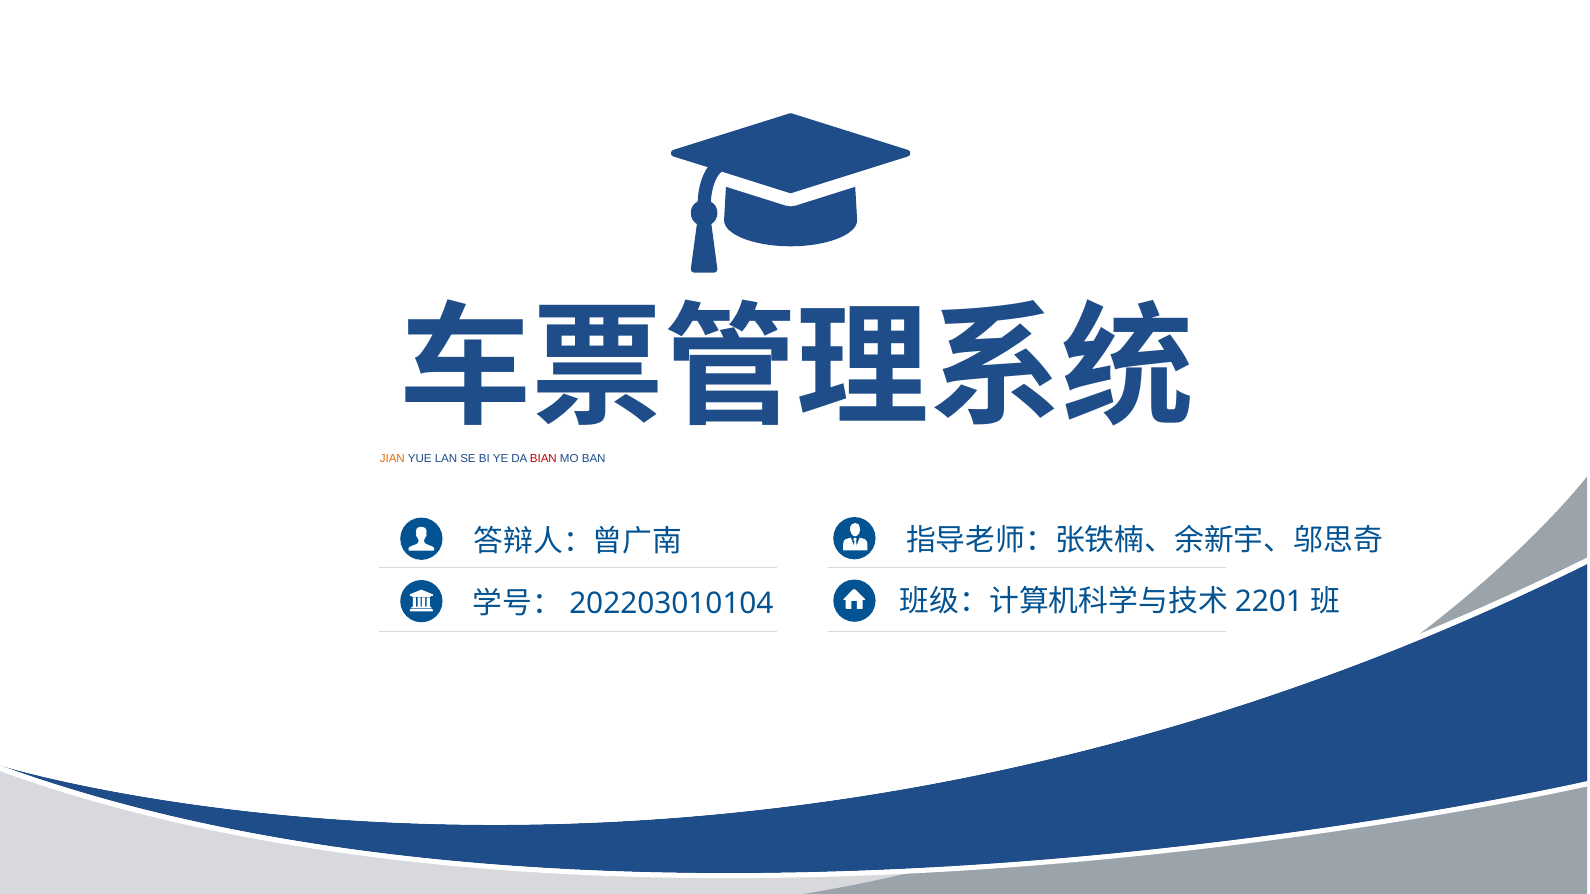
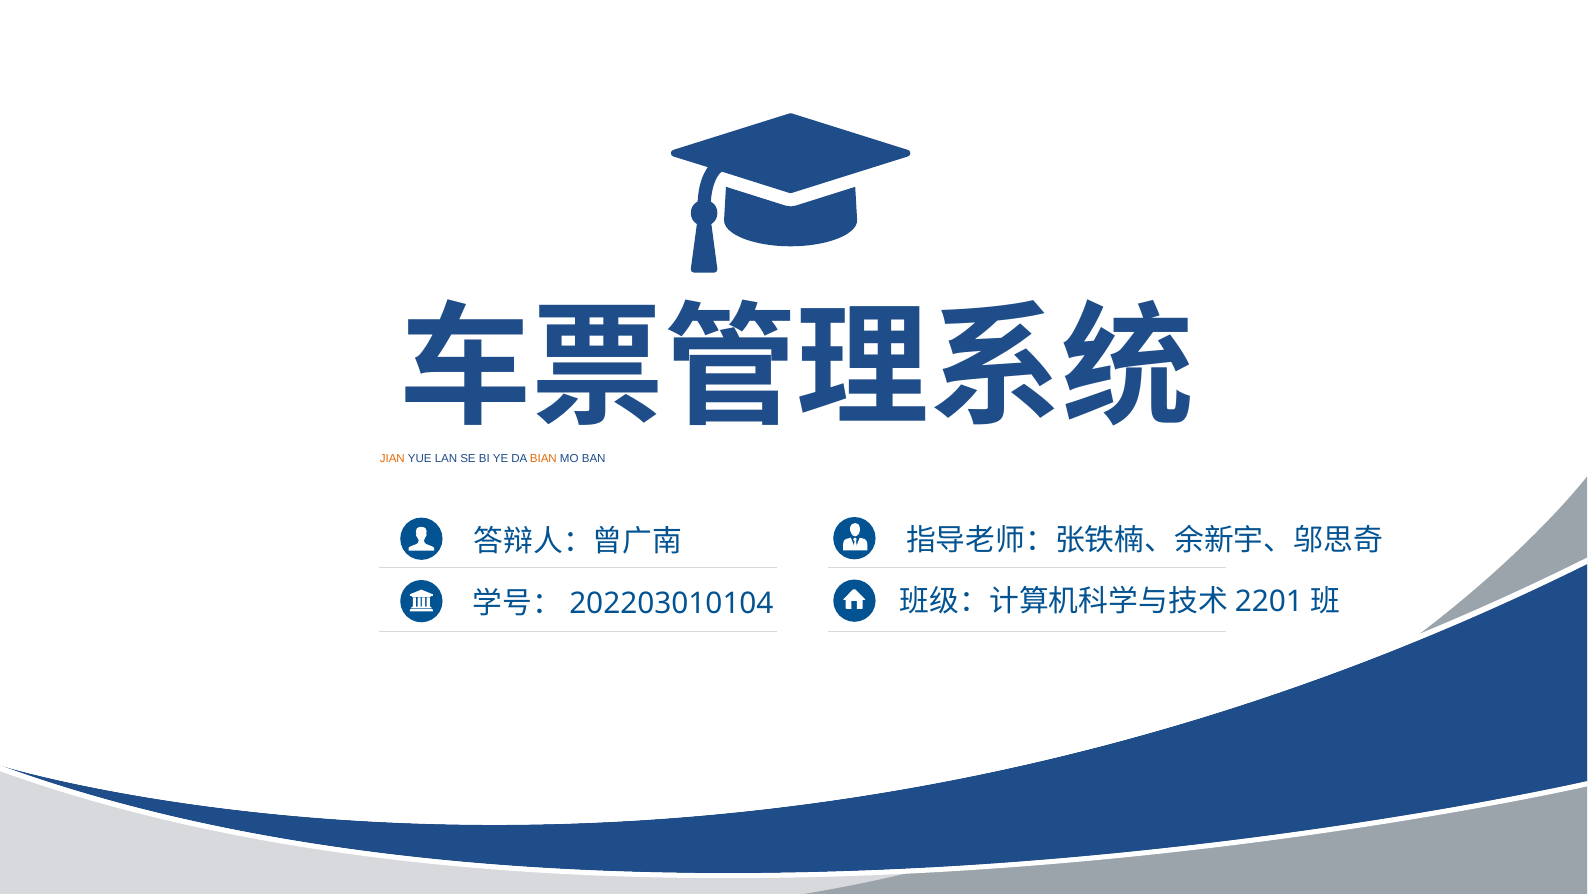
BIAN colour: red -> orange (543, 458)
